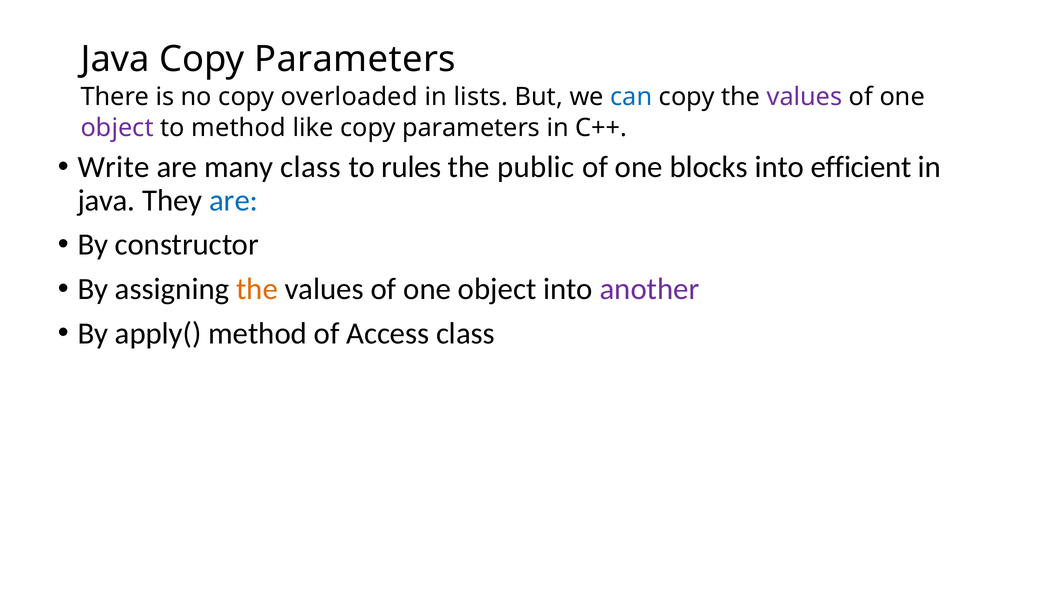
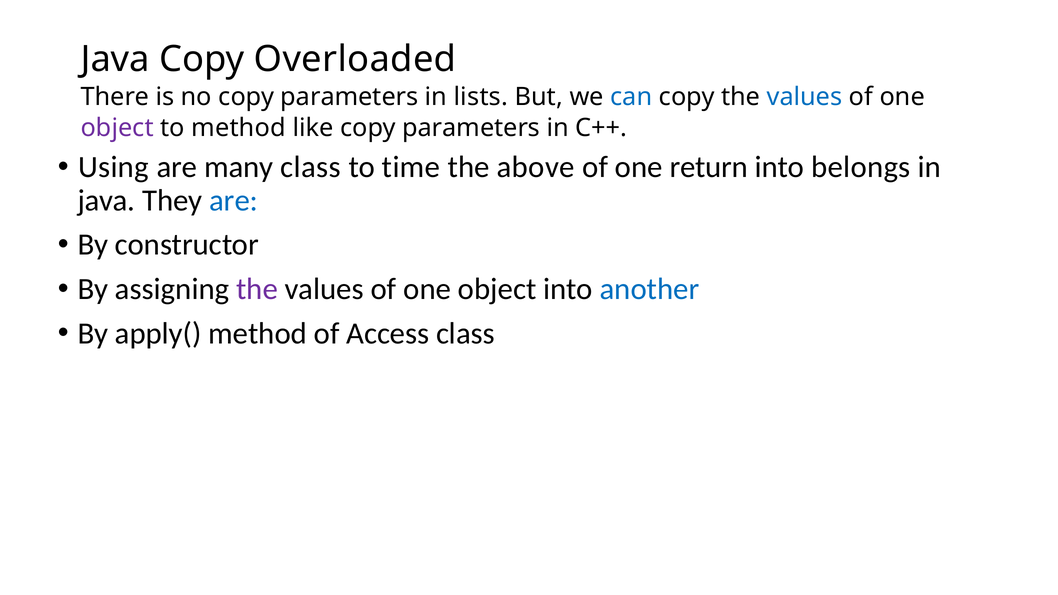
Java Copy Parameters: Parameters -> Overloaded (355, 59)
no copy overloaded: overloaded -> parameters (349, 97)
values colour: purple -> blue (805, 97)
Write: Write -> Using (114, 167)
rules: rules -> time (411, 167)
public: public -> above (536, 167)
blocks: blocks -> return (709, 167)
efficient: efficient -> belongs (861, 167)
the colour: orange -> purple (257, 289)
another colour: purple -> blue (649, 289)
